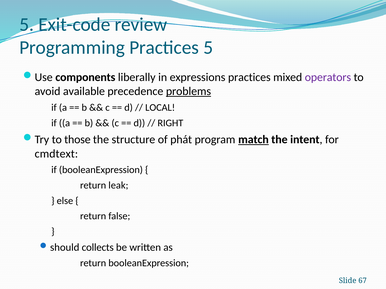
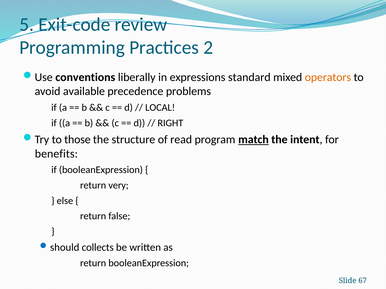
Practices 5: 5 -> 2 (208, 48)
components: components -> conventions (85, 77)
expressions practices: practices -> standard (249, 77)
operators colour: purple -> orange (328, 77)
problems underline: present -> none (188, 91)
phát: phát -> read (181, 140)
cmdtext: cmdtext -> benefits (56, 154)
leak: leak -> very (118, 186)
